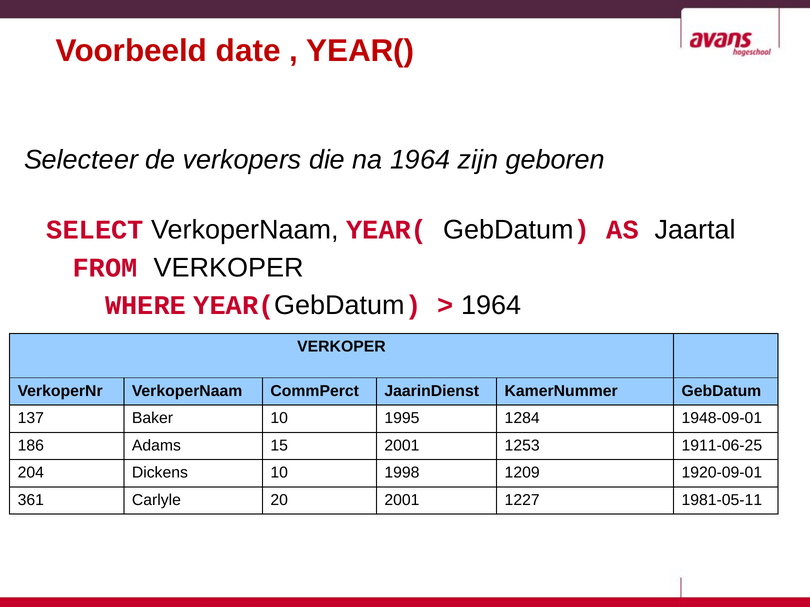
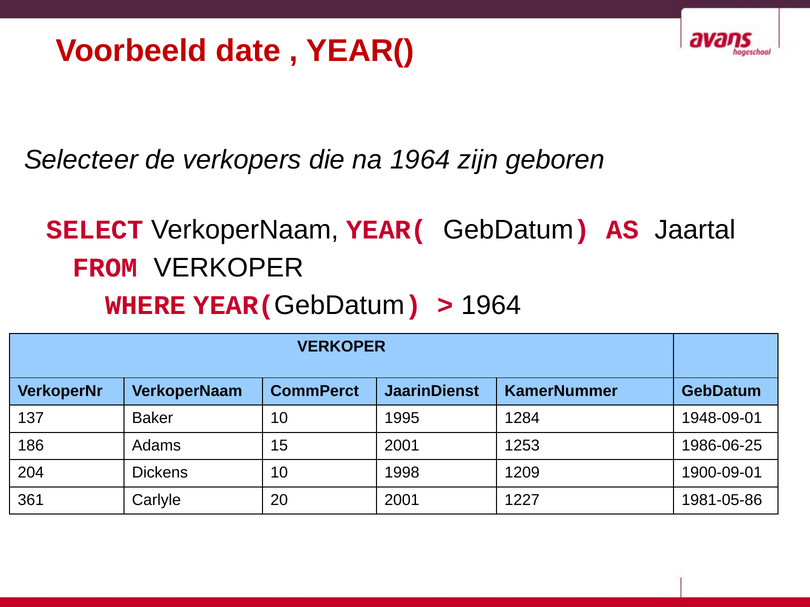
1911-06-25: 1911-06-25 -> 1986-06-25 (722, 446)
1920-09-01: 1920-09-01 -> 1900-09-01 (722, 473)
1981-05-11: 1981-05-11 -> 1981-05-86 (722, 500)
